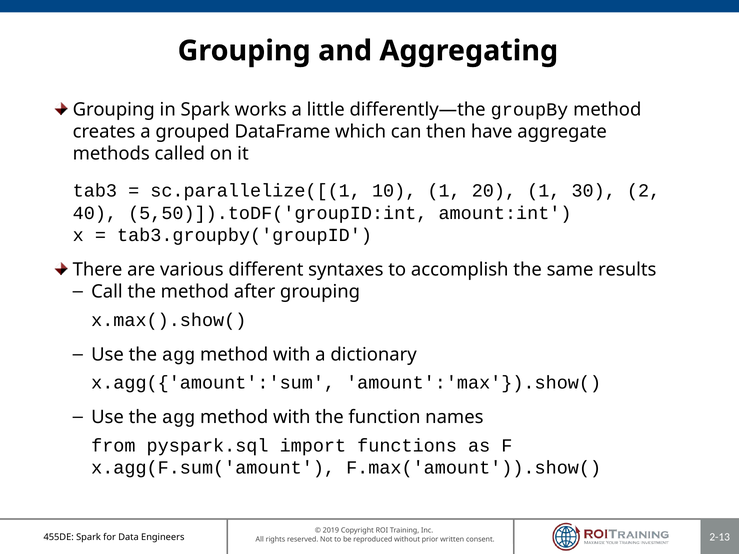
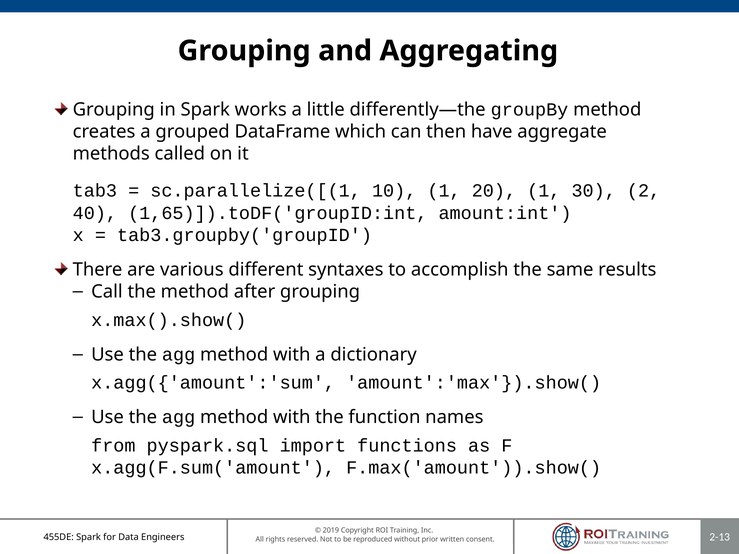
5,50)]).toDF('groupID:int: 5,50)]).toDF('groupID:int -> 1,65)]).toDF('groupID:int (278, 213)
